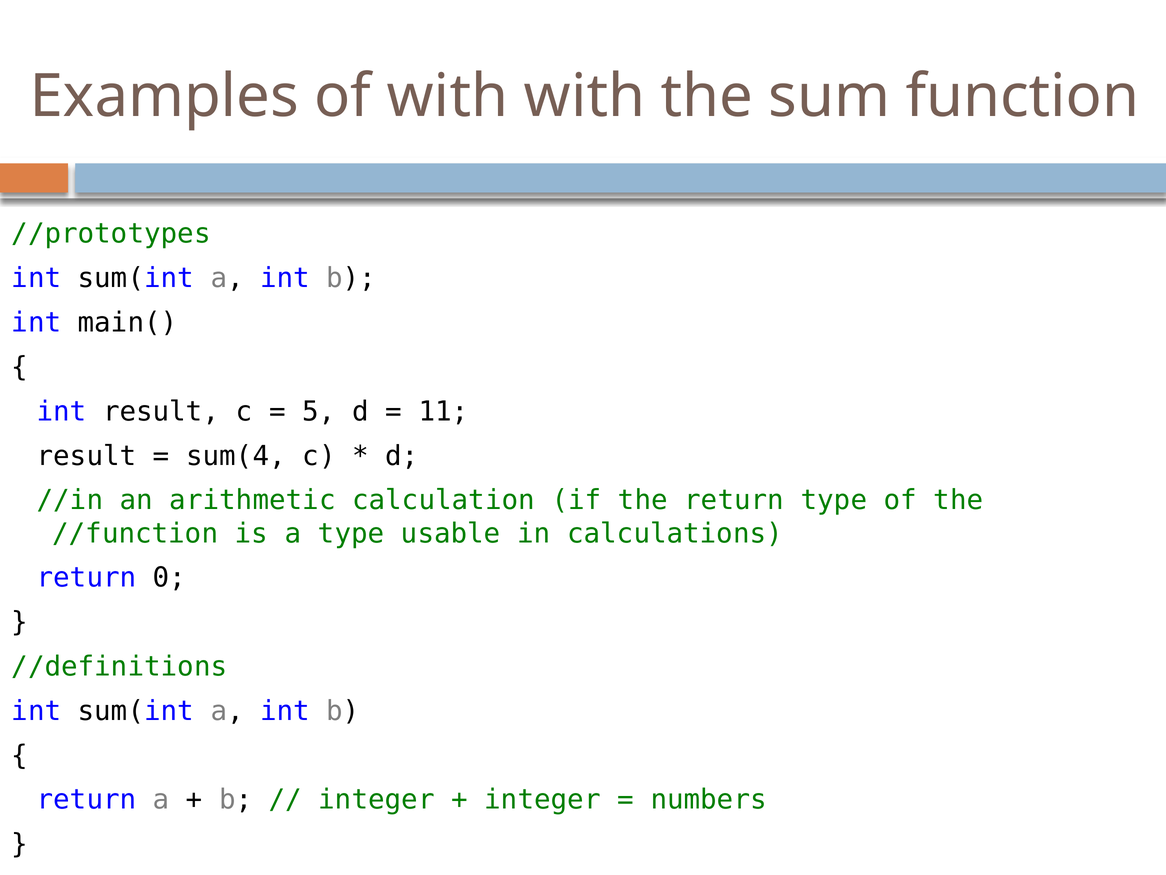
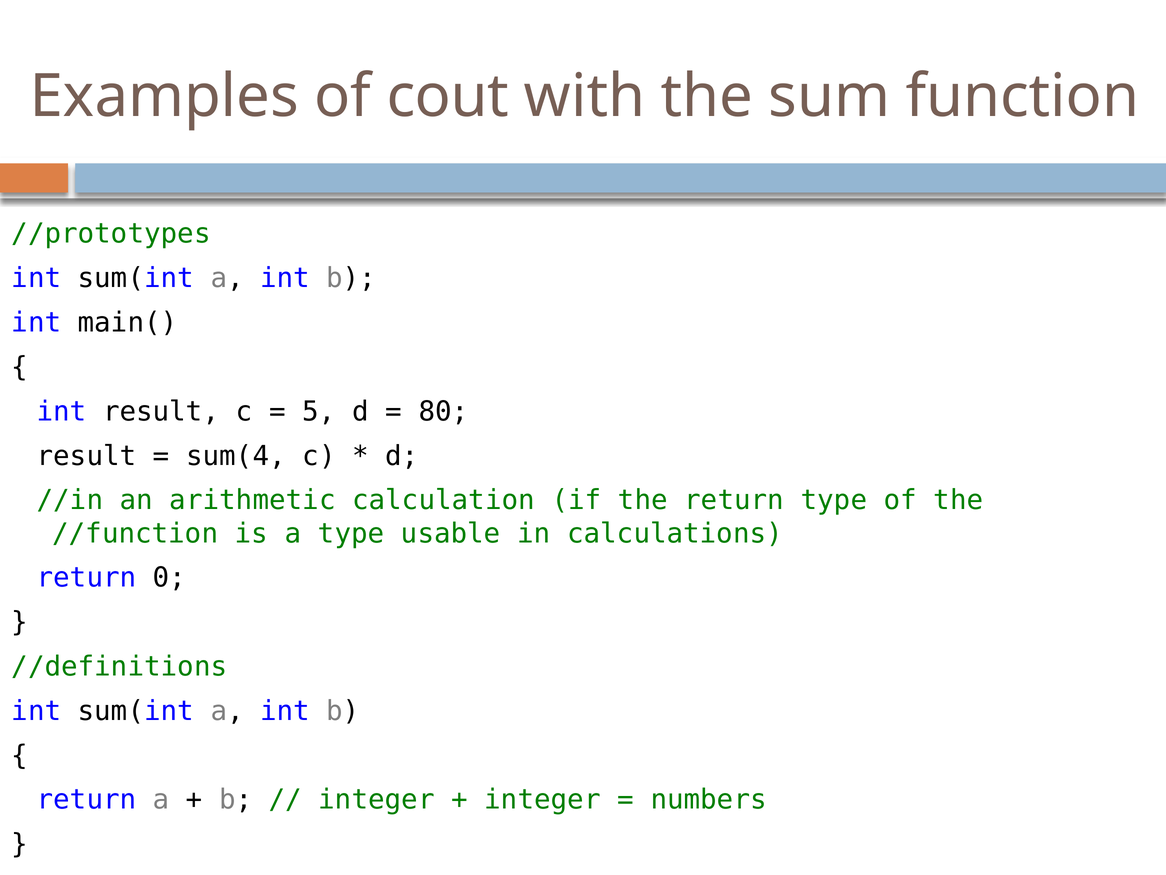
of with: with -> cout (448, 96)
11: 11 -> 80 (443, 411)
